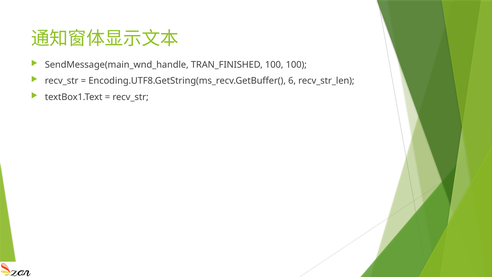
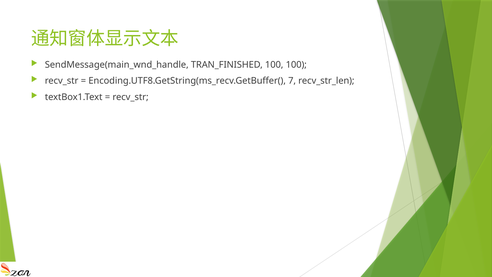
6: 6 -> 7 (292, 81)
